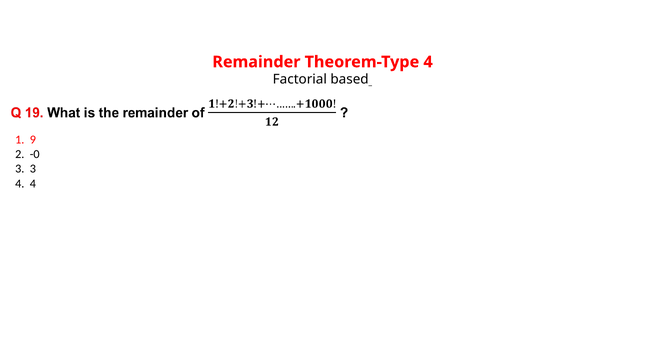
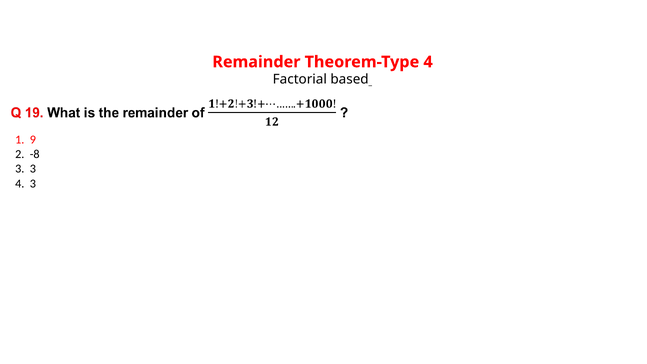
-0: -0 -> -8 (35, 154)
4 4: 4 -> 3 (33, 183)
